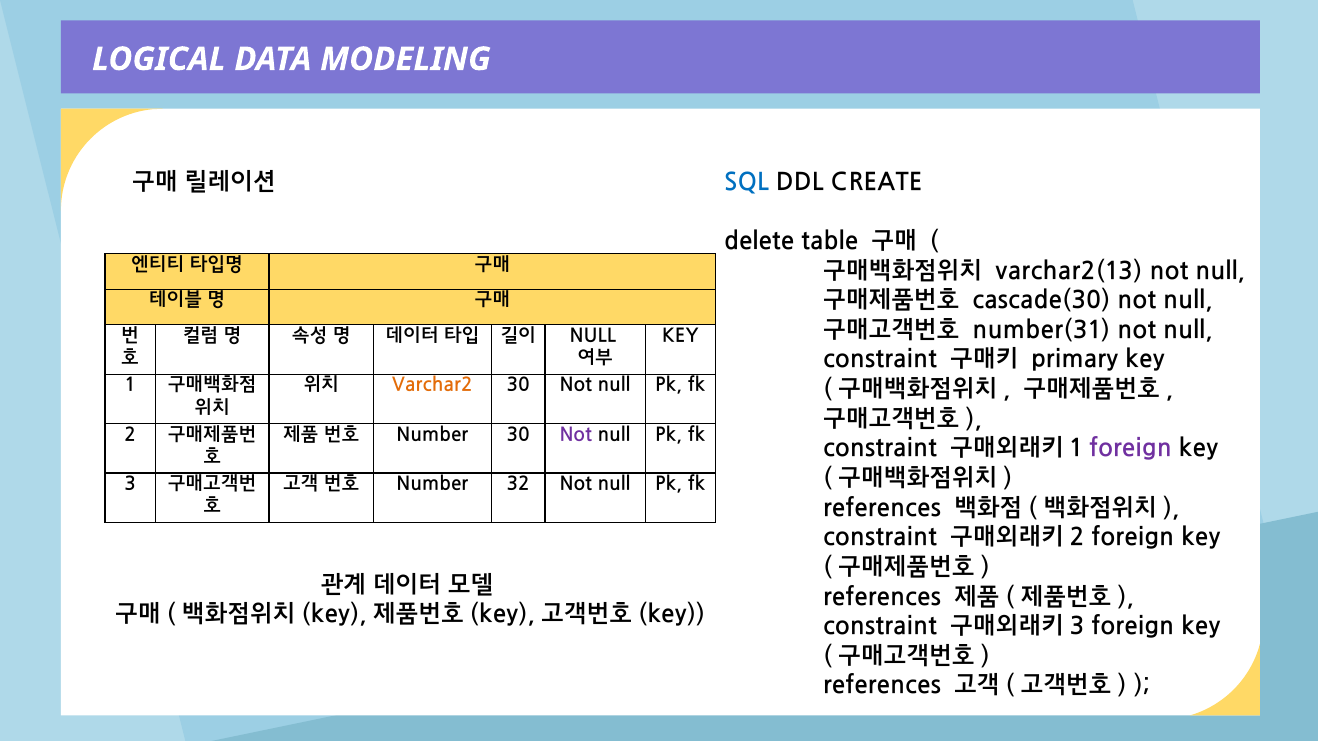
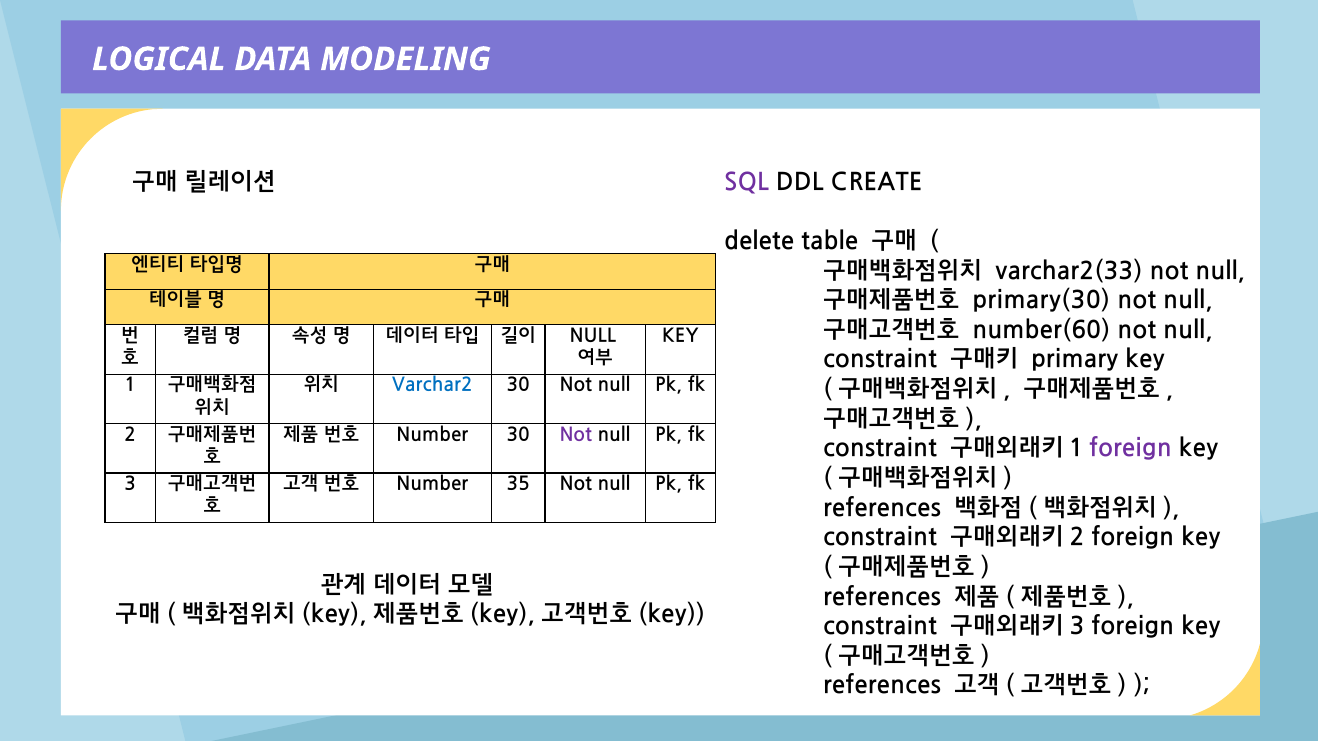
SQL colour: blue -> purple (747, 181)
varchar2(13: varchar2(13 -> varchar2(33 (1069, 270)
cascade(30: cascade(30 -> primary(30 (1041, 300)
number(31: number(31 -> number(60 (1041, 329)
Varchar2 colour: orange -> blue (432, 385)
32: 32 -> 35 (518, 483)
